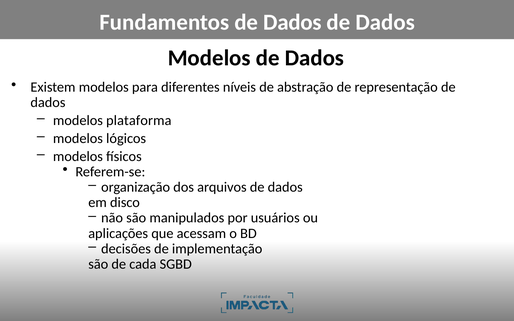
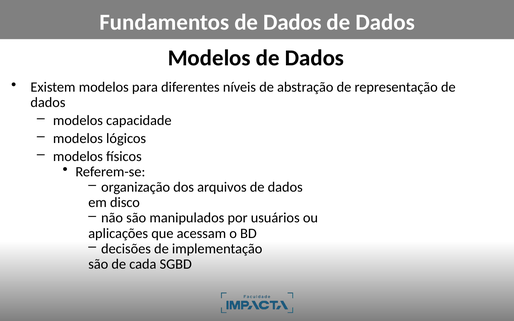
plataforma: plataforma -> capacidade (139, 120)
